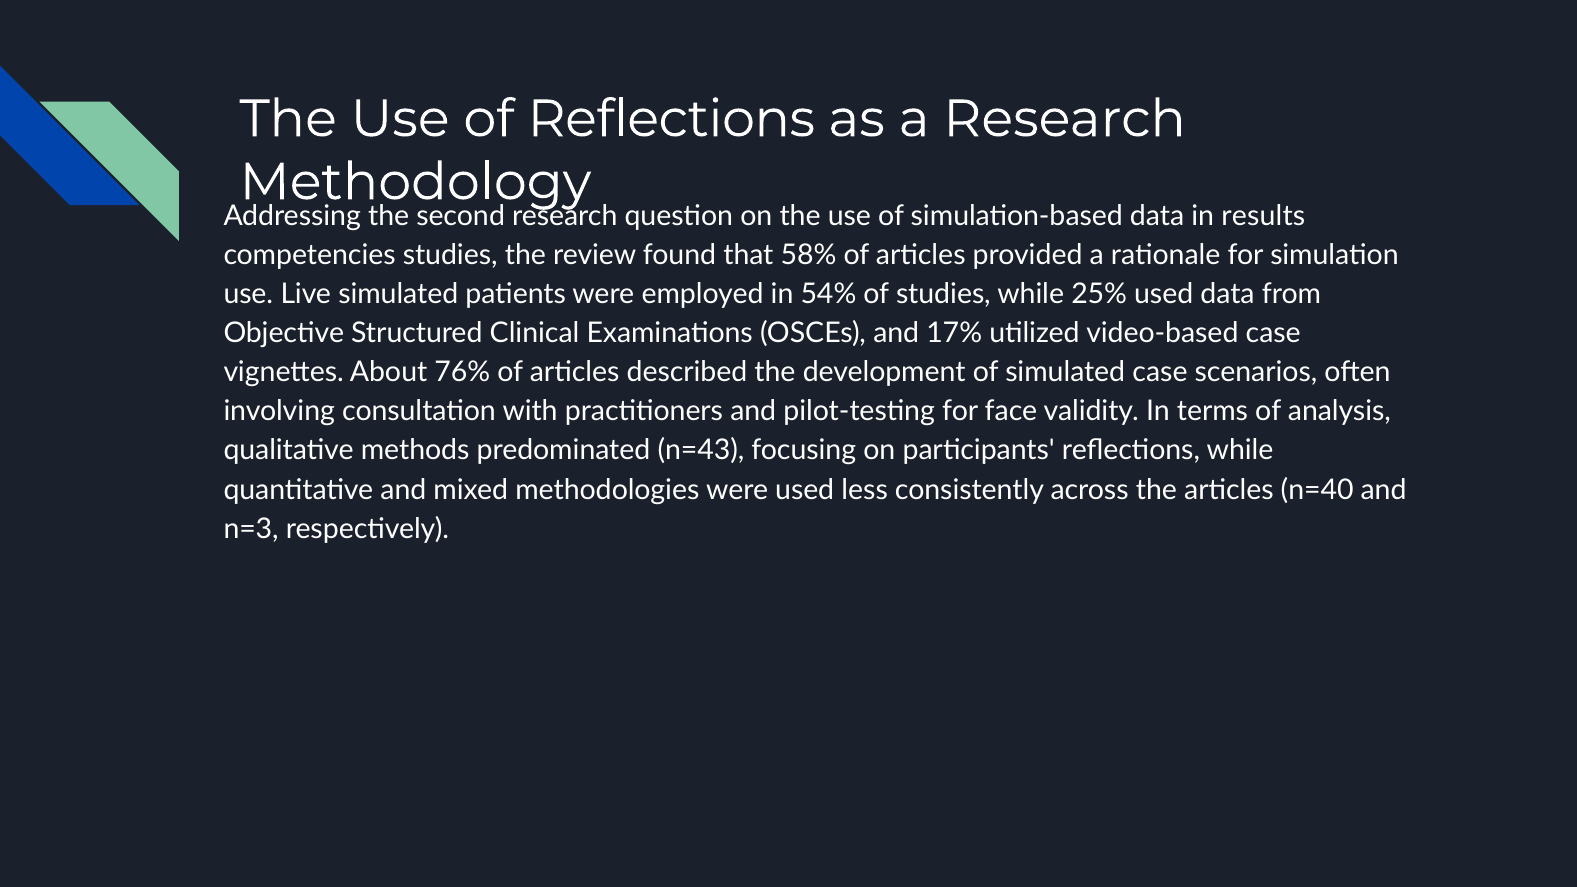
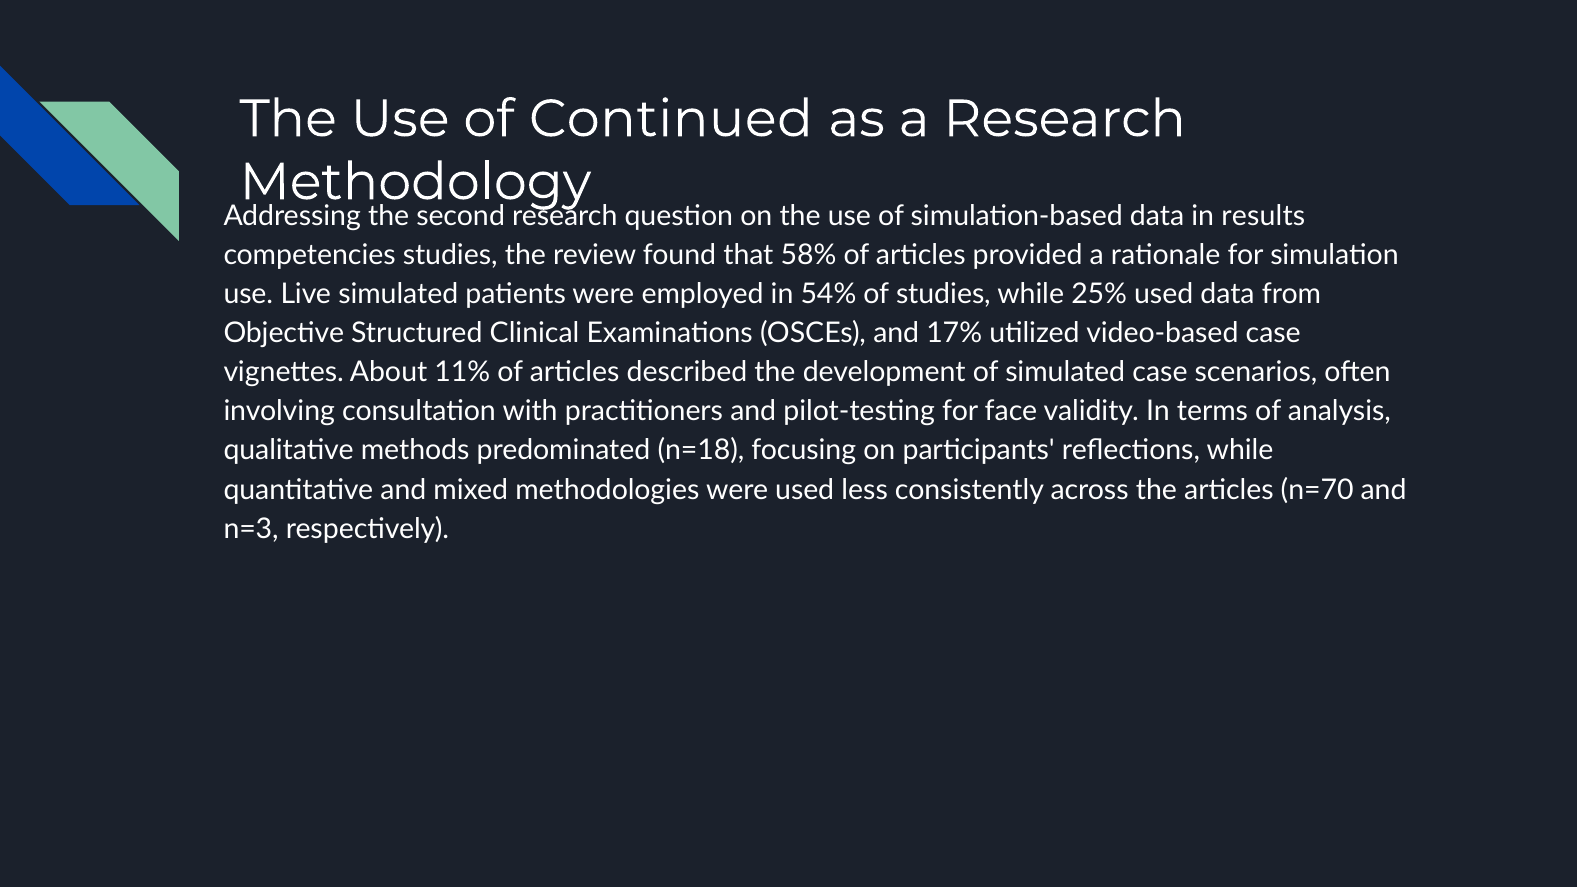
of Reflections: Reflections -> Continued (671, 119)
76%: 76% -> 11% (462, 372)
n=43: n=43 -> n=18 (701, 451)
n=40: n=40 -> n=70 (1317, 490)
